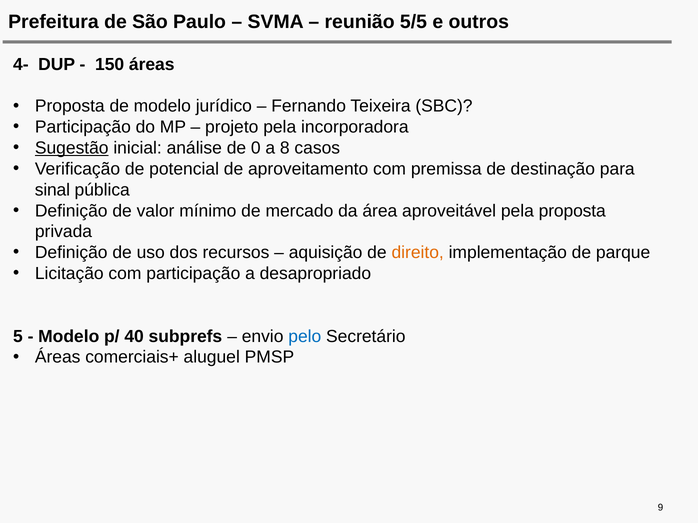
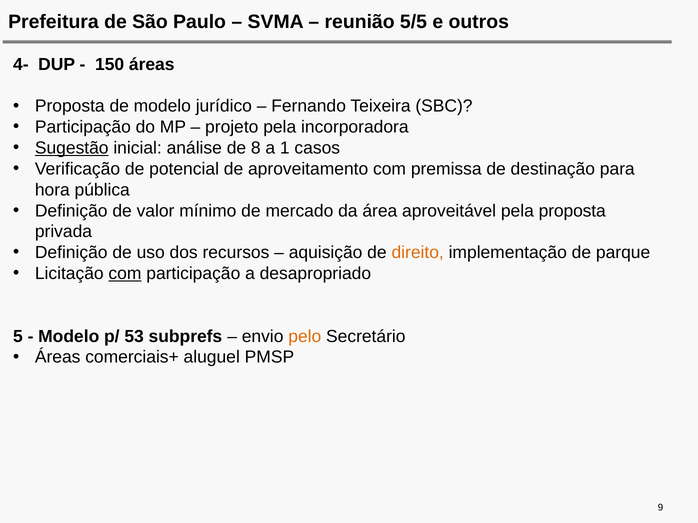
0: 0 -> 8 (256, 148)
8: 8 -> 1 (285, 148)
sinal: sinal -> hora (52, 190)
com underline: none -> present (125, 274)
40: 40 -> 53 (134, 337)
pelo colour: blue -> orange (305, 337)
